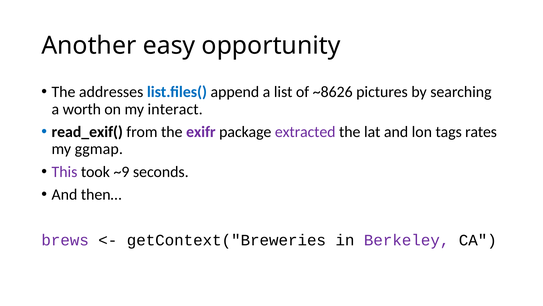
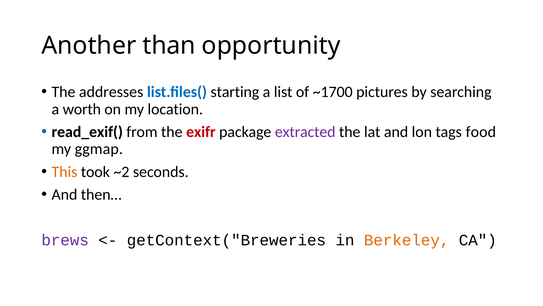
easy: easy -> than (169, 46)
append: append -> starting (235, 92)
~8626: ~8626 -> ~1700 (333, 92)
interact: interact -> location (175, 109)
exifr colour: purple -> red (201, 132)
rates: rates -> food (481, 132)
This colour: purple -> orange (64, 172)
~9: ~9 -> ~2 (121, 172)
Berkeley colour: purple -> orange (407, 240)
